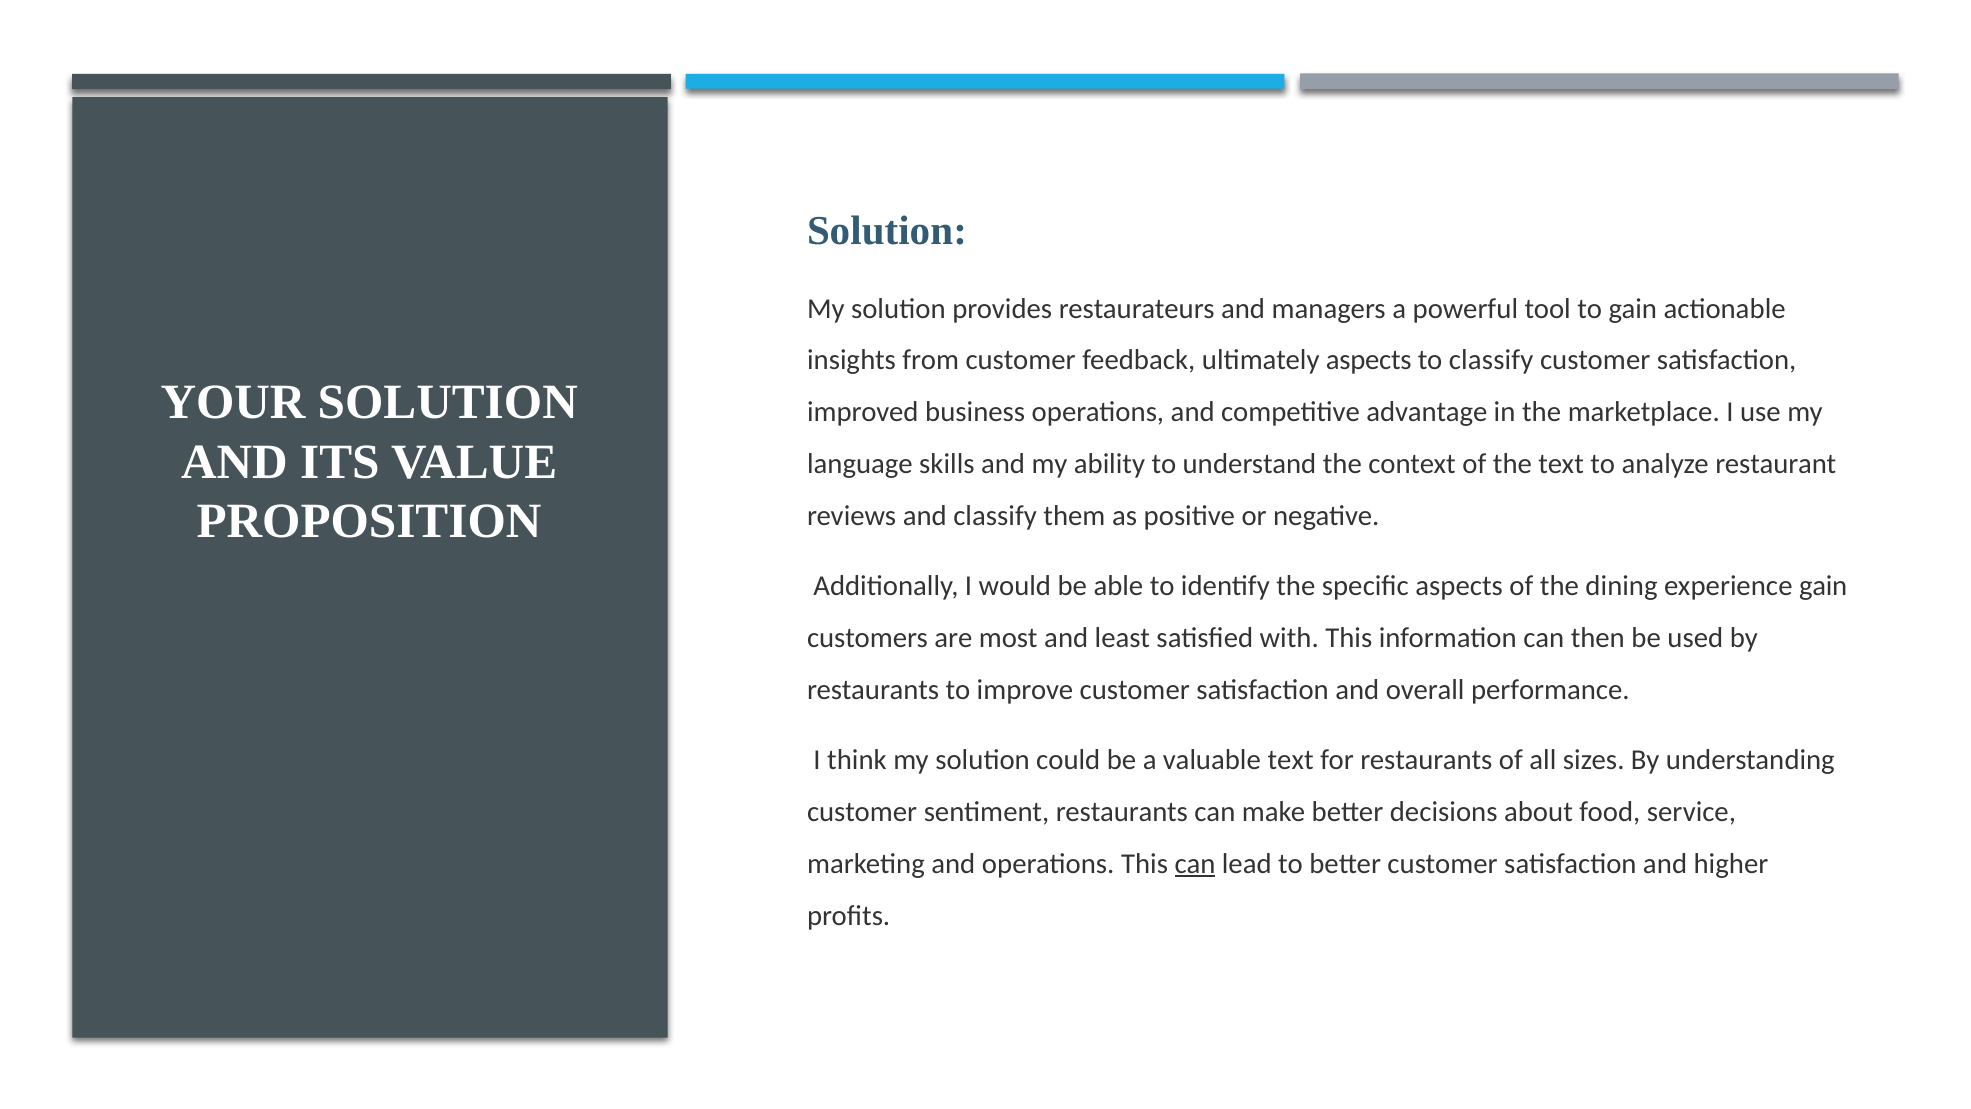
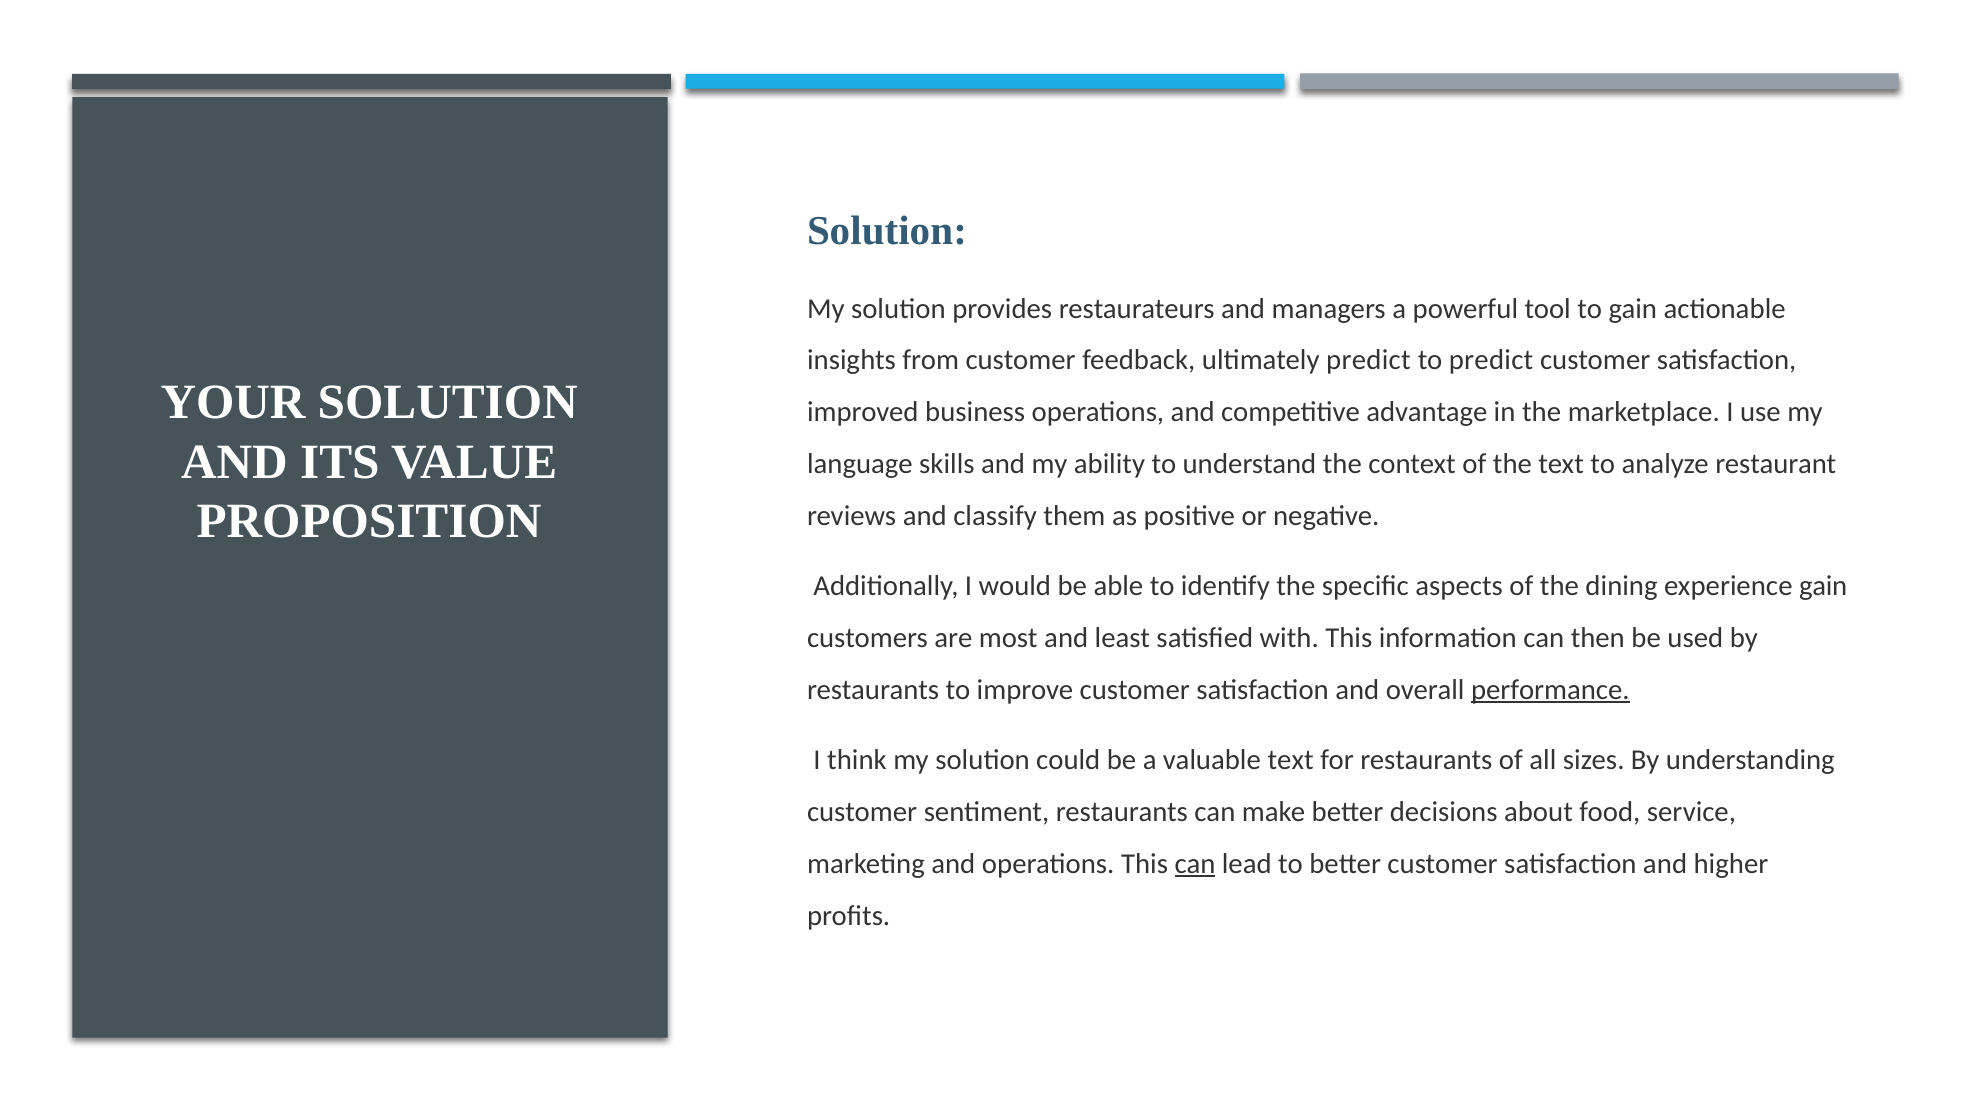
ultimately aspects: aspects -> predict (1368, 360)
to classify: classify -> predict (1491, 360)
performance underline: none -> present (1550, 690)
